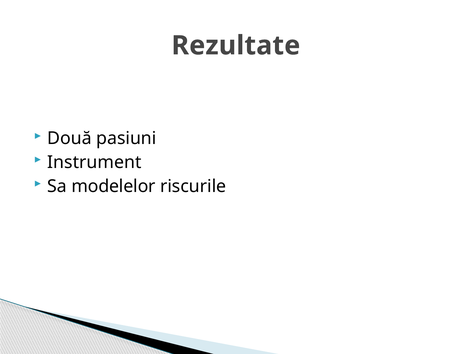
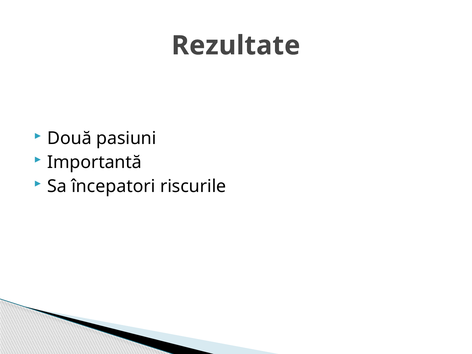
Instrument: Instrument -> Importantă (94, 162)
modelelor: modelelor -> începatori (113, 186)
